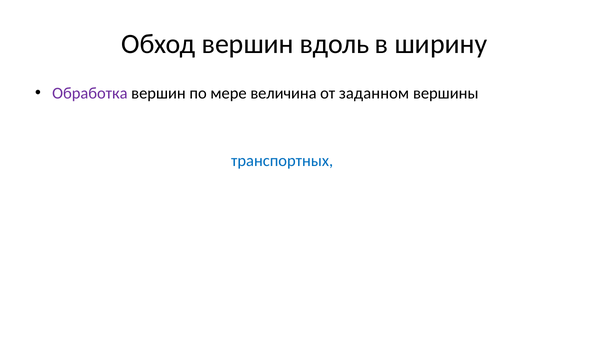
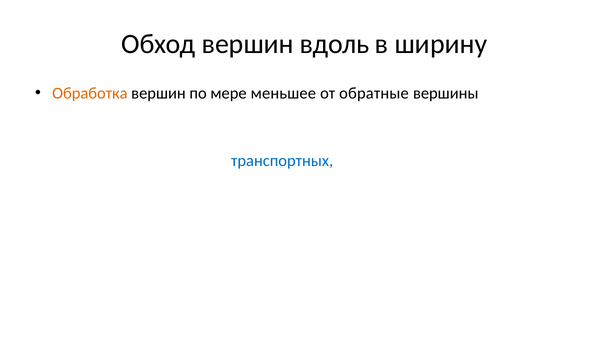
Обработка colour: purple -> orange (90, 93)
величина: величина -> меньшее (283, 93)
заданном: заданном -> обратные (374, 93)
